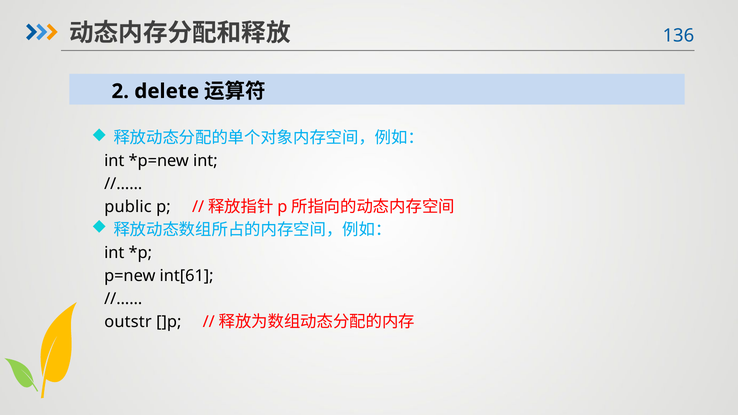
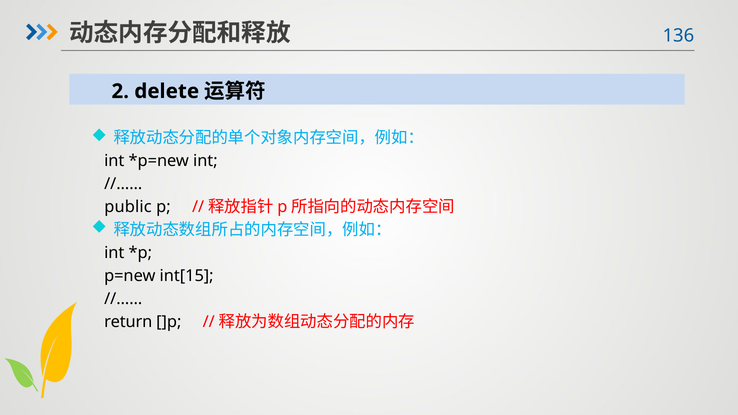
int[61: int[61 -> int[15 (187, 276)
outstr: outstr -> return (128, 322)
